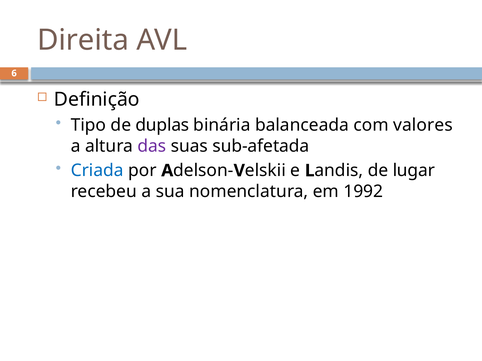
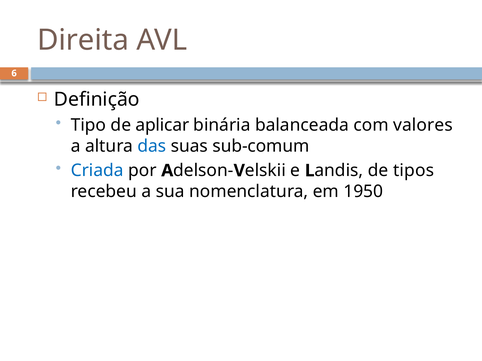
duplas: duplas -> aplicar (162, 125)
das colour: purple -> blue (152, 146)
sub-afetada: sub-afetada -> sub-comum (261, 146)
lugar: lugar -> tipos (414, 171)
1992: 1992 -> 1950 (363, 192)
